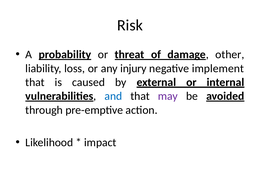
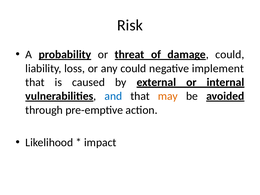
damage other: other -> could (230, 55)
any injury: injury -> could (133, 68)
may colour: purple -> orange (168, 96)
